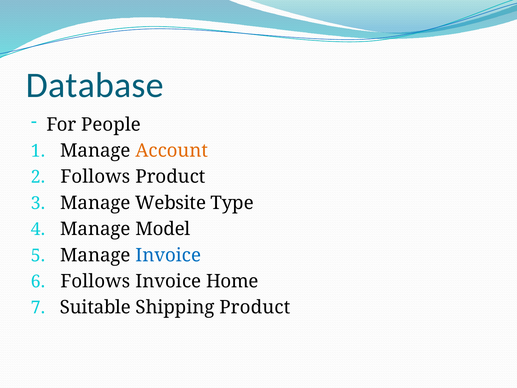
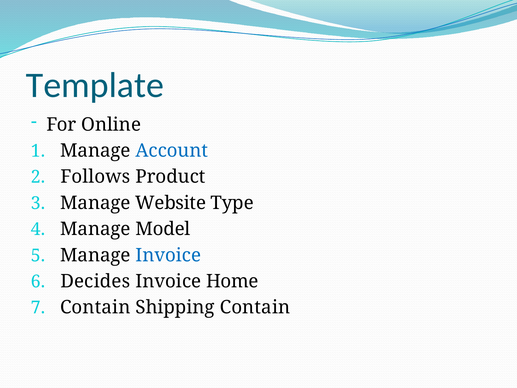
Database: Database -> Template (95, 85)
People: People -> Online (111, 124)
Account colour: orange -> blue (172, 151)
Follows: Follows -> Decides (95, 281)
Suitable: Suitable -> Contain (95, 307)
Shipping Product: Product -> Contain (255, 307)
